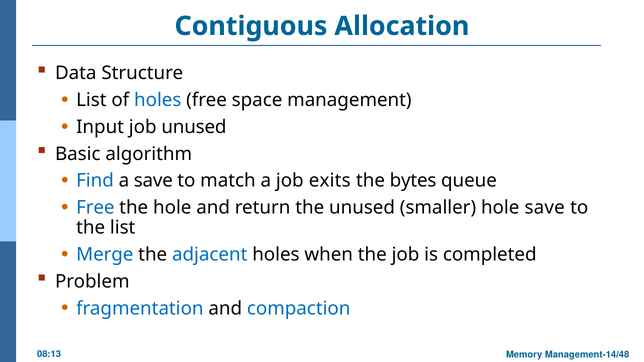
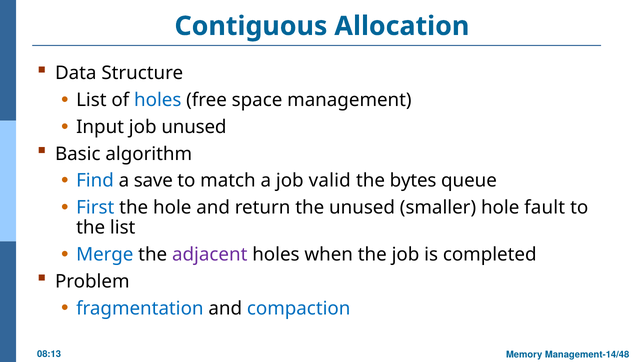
exits: exits -> valid (330, 181)
Free: Free -> First (95, 208)
hole save: save -> fault (545, 208)
adjacent colour: blue -> purple (210, 255)
